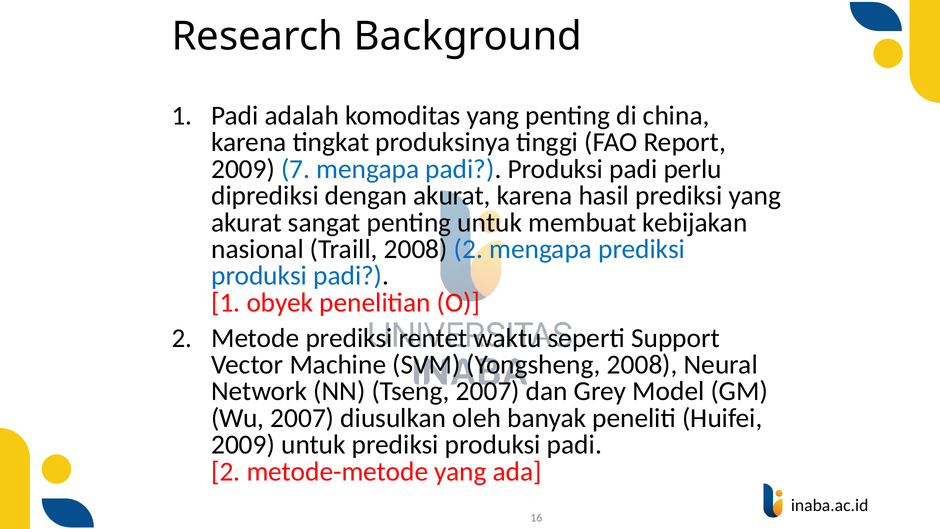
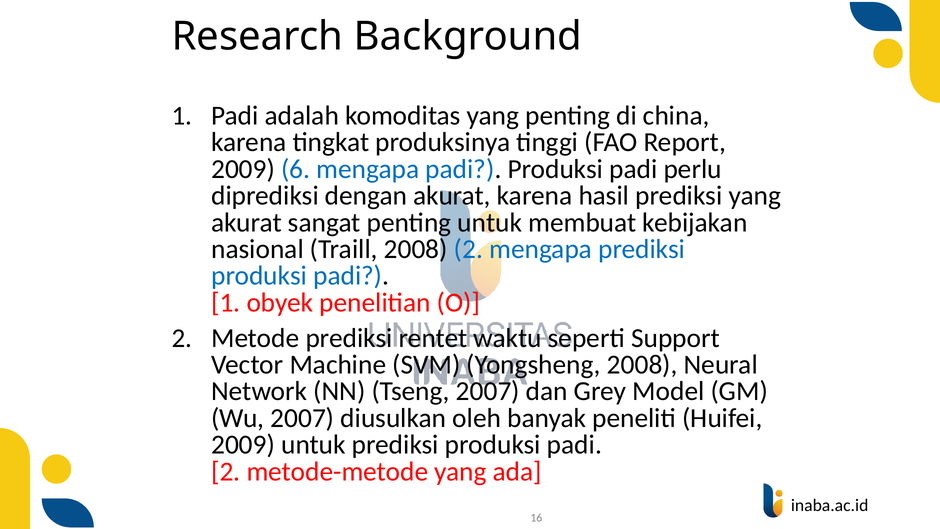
7: 7 -> 6 (296, 169)
